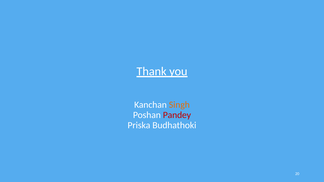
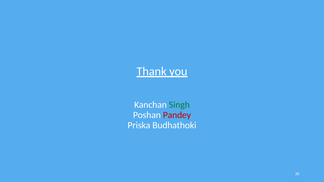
Singh colour: orange -> green (179, 105)
